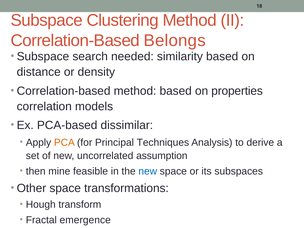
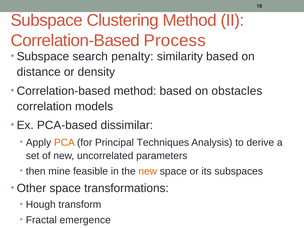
Belongs: Belongs -> Process (175, 40)
needed: needed -> penalty (132, 56)
properties: properties -> obstacles (237, 91)
assumption: assumption -> parameters (162, 156)
new colour: blue -> orange (148, 171)
